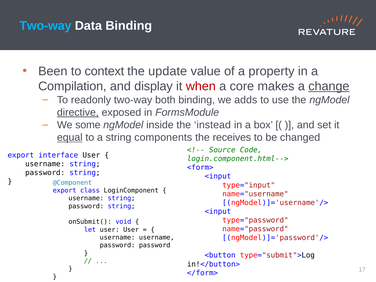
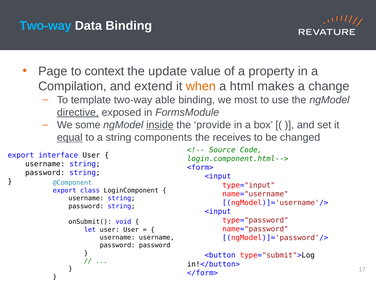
Been: Been -> Page (53, 71)
display: display -> extend (153, 86)
when colour: red -> orange (201, 86)
core: core -> html (242, 86)
change underline: present -> none (329, 86)
readonly: readonly -> template (91, 100)
both: both -> able (165, 100)
adds: adds -> most (246, 100)
inside underline: none -> present (160, 125)
instead: instead -> provide (212, 125)
